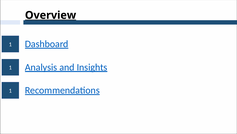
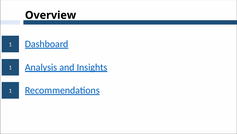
Overview underline: present -> none (51, 15)
